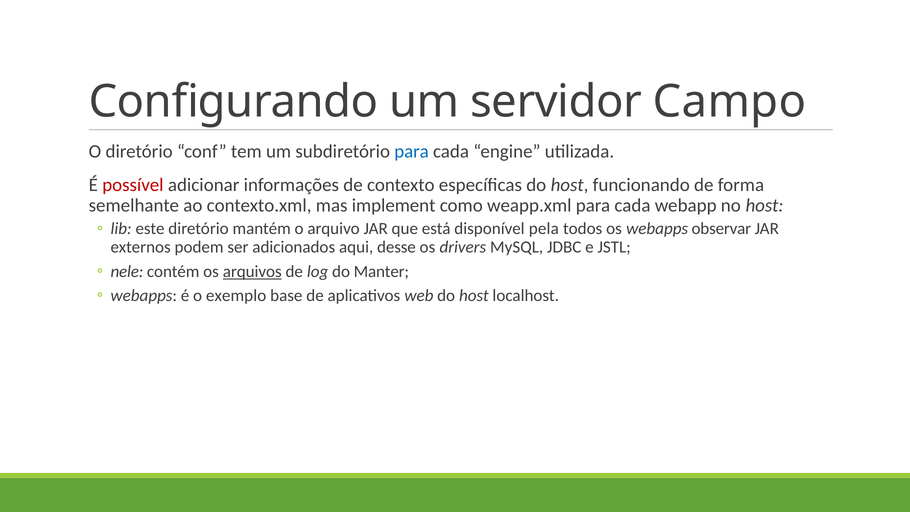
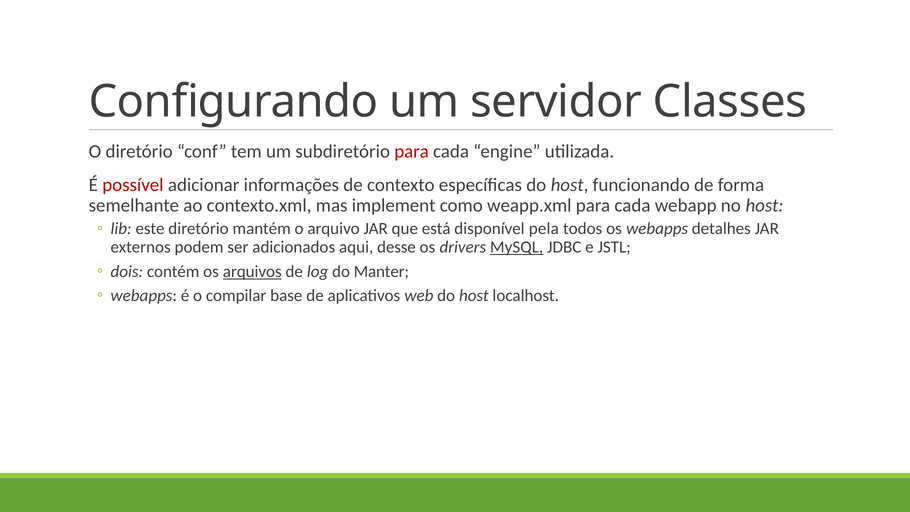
Campo: Campo -> Classes (730, 102)
para colour: blue -> red (412, 151)
observar: observar -> detalhes (721, 229)
MySQL underline: none -> present (517, 247)
nele: nele -> dois (127, 271)
exemplo: exemplo -> compilar (236, 295)
